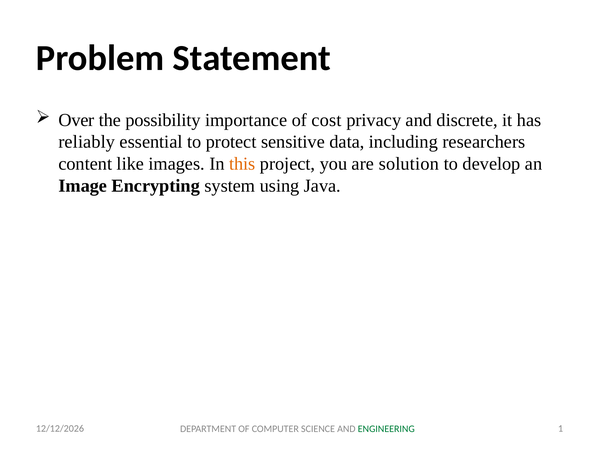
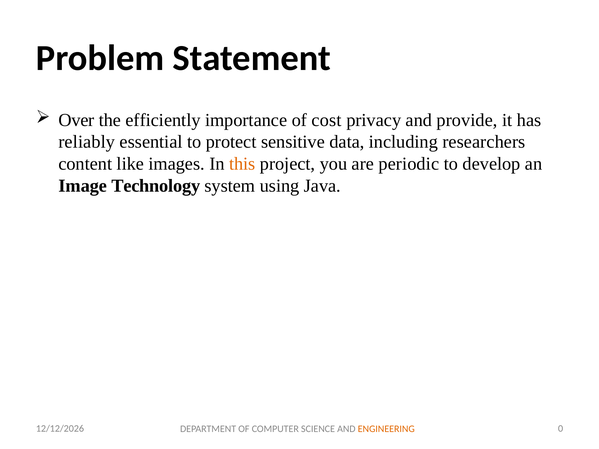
possibility: possibility -> efficiently (163, 120)
discrete: discrete -> provide (467, 120)
solution: solution -> periodic (409, 164)
Encrypting: Encrypting -> Technology (156, 186)
1: 1 -> 0 (561, 429)
ENGINEERING colour: green -> orange (386, 429)
